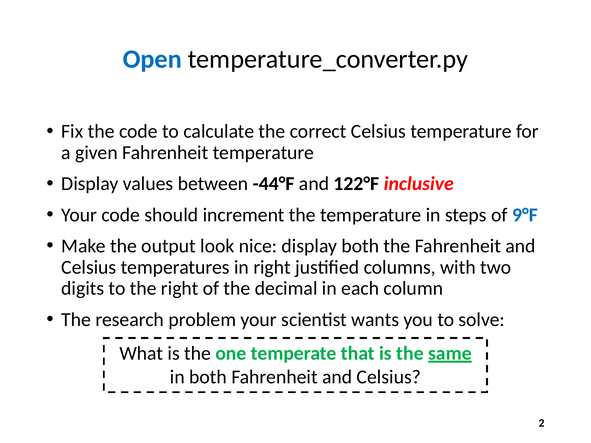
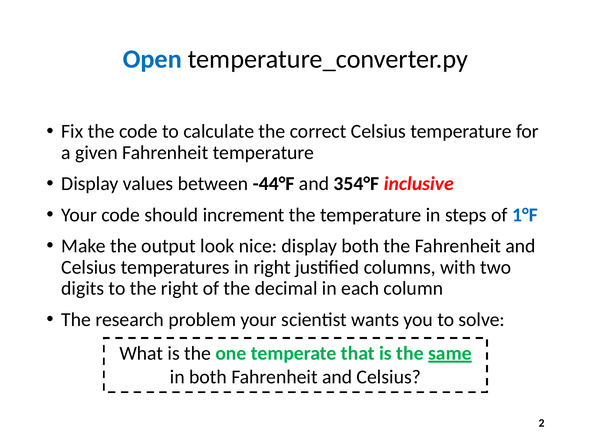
122°F: 122°F -> 354°F (356, 184)
9°F: 9°F -> 1°F (525, 215)
